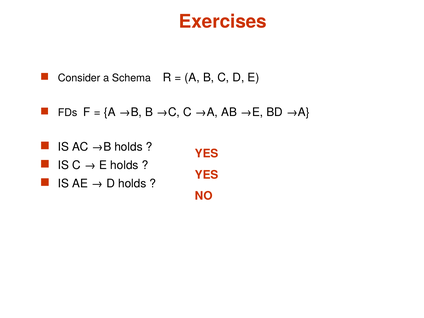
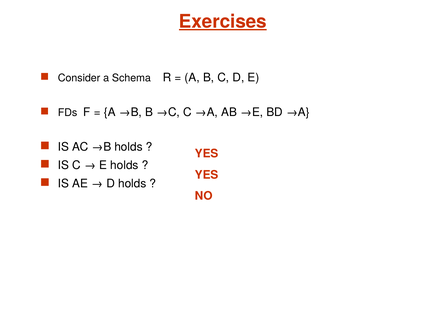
Exercises underline: none -> present (223, 22)
